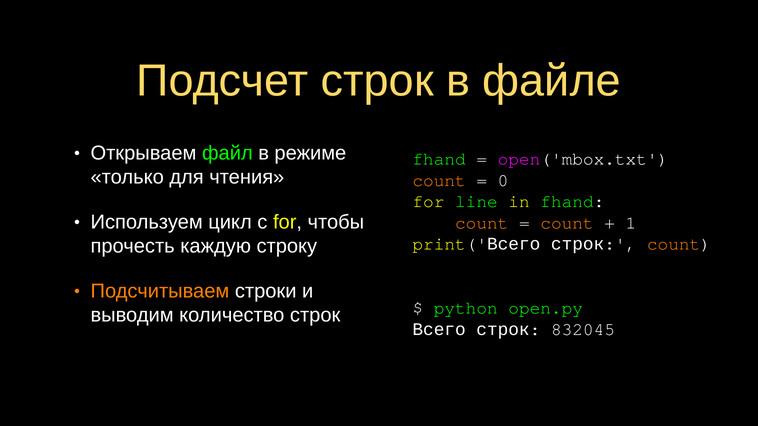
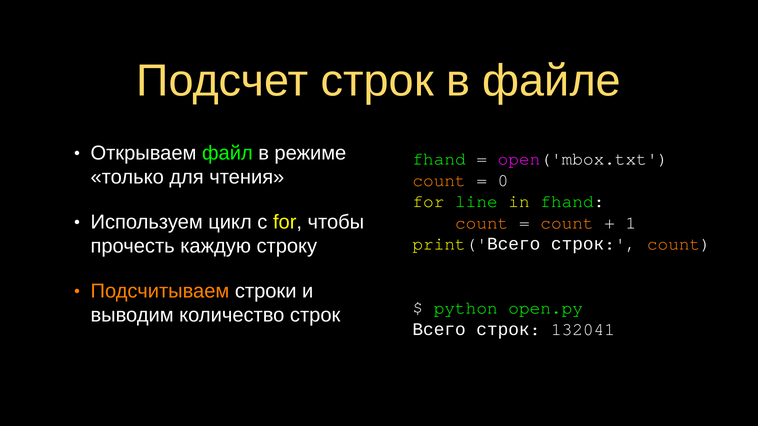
832045: 832045 -> 132041 (583, 330)
